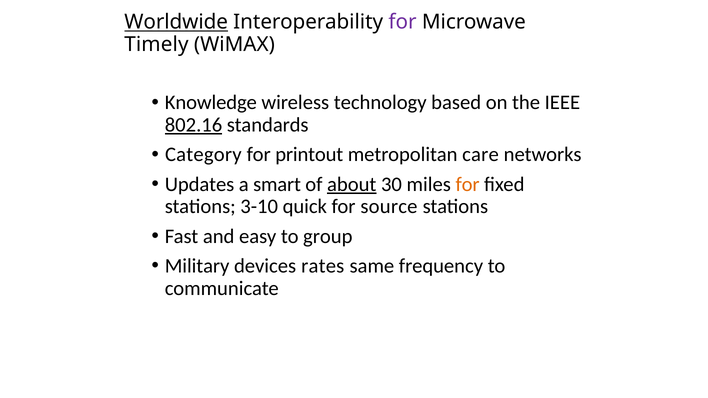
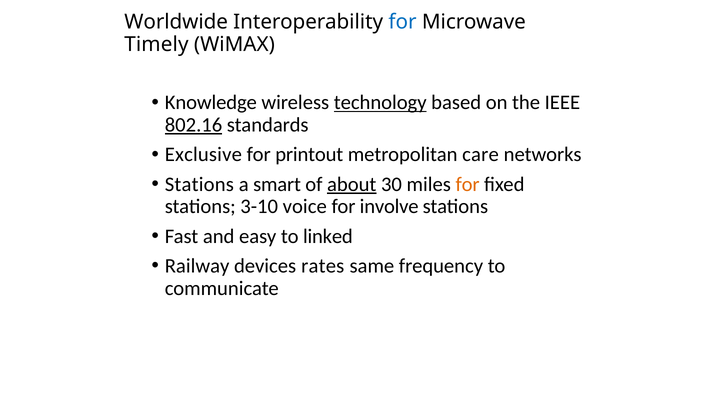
Worldwide underline: present -> none (176, 22)
for colour: purple -> blue (403, 22)
technology underline: none -> present (380, 103)
Category: Category -> Exclusive (203, 155)
Updates: Updates -> Stations (199, 184)
quick: quick -> voice (305, 207)
source: source -> involve (389, 207)
group: group -> linked (328, 236)
Military: Military -> Railway (197, 266)
